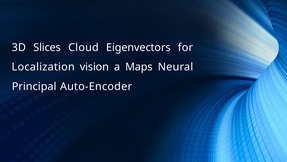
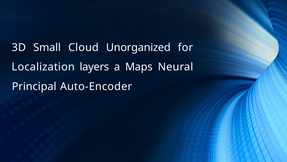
Slices: Slices -> Small (47, 47)
Eigenvectors: Eigenvectors -> Unorganized (138, 47)
vision: vision -> layers (94, 67)
